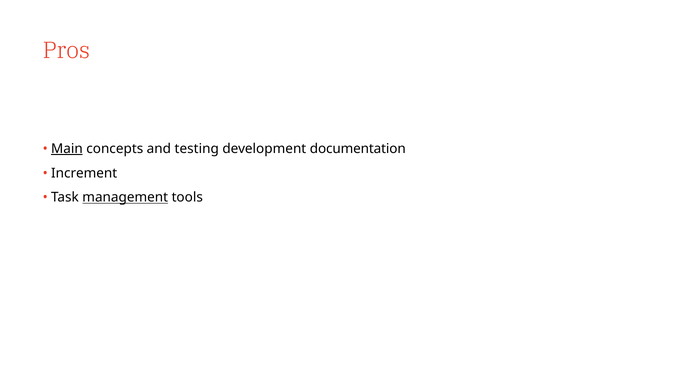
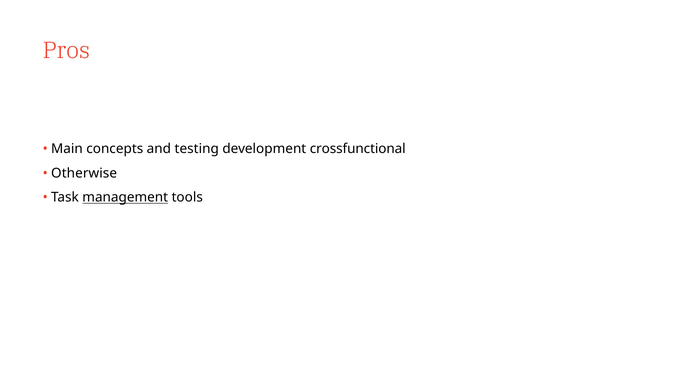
Main underline: present -> none (67, 149)
documentation: documentation -> crossfunctional (358, 149)
Increment: Increment -> Otherwise (84, 173)
